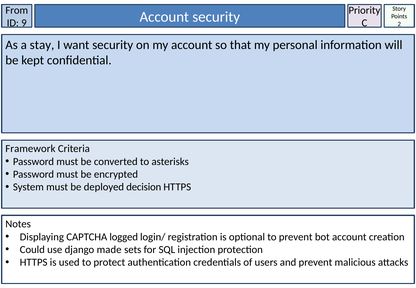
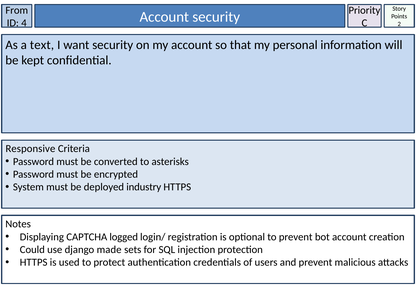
9: 9 -> 4 (24, 23)
stay: stay -> text (42, 45)
Framework: Framework -> Responsive (30, 149)
decision: decision -> industry (144, 187)
